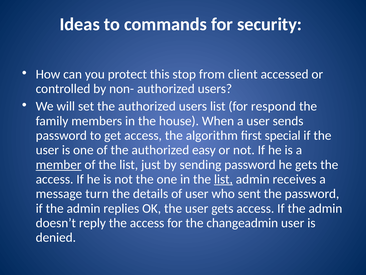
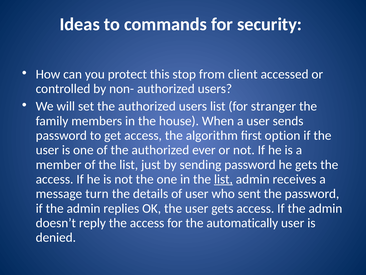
respond: respond -> stranger (273, 106)
special: special -> option (283, 135)
easy: easy -> ever (204, 150)
member underline: present -> none (59, 164)
changeadmin: changeadmin -> automatically (242, 223)
